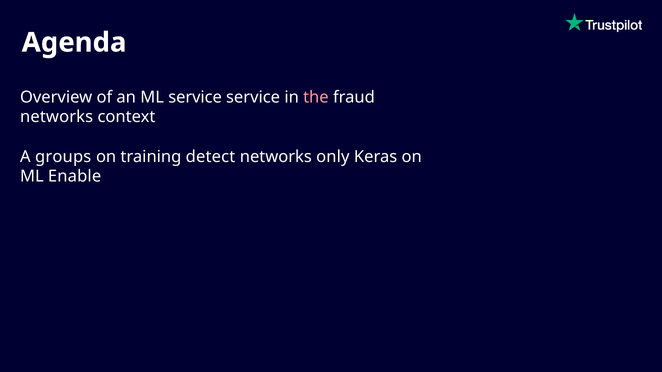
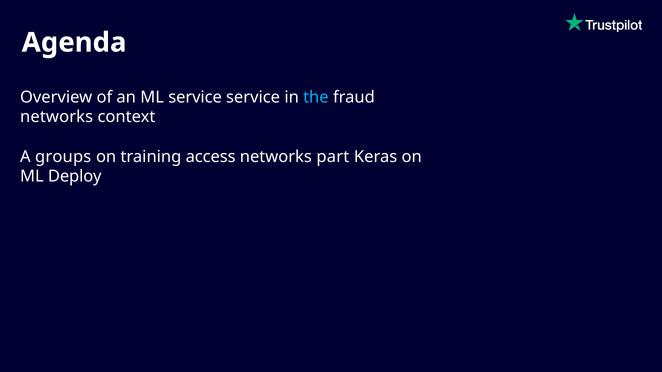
the colour: pink -> light blue (316, 97)
detect: detect -> access (211, 157)
only: only -> part (333, 157)
Enable: Enable -> Deploy (75, 177)
